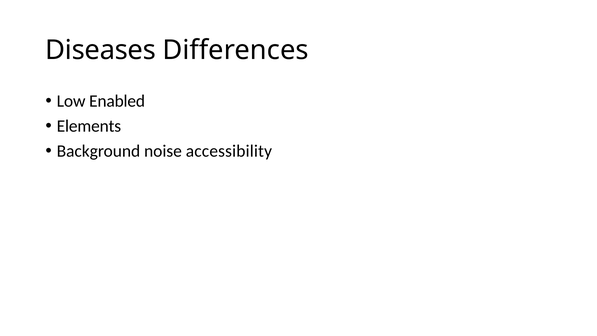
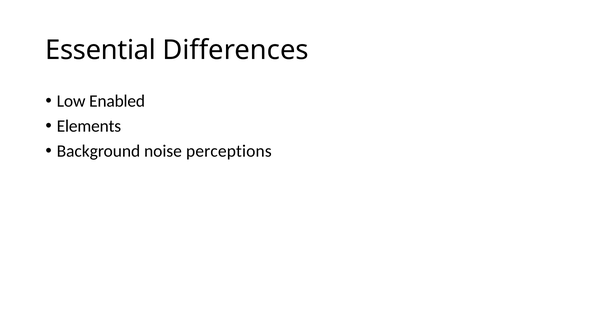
Diseases: Diseases -> Essential (101, 50)
accessibility: accessibility -> perceptions (229, 151)
